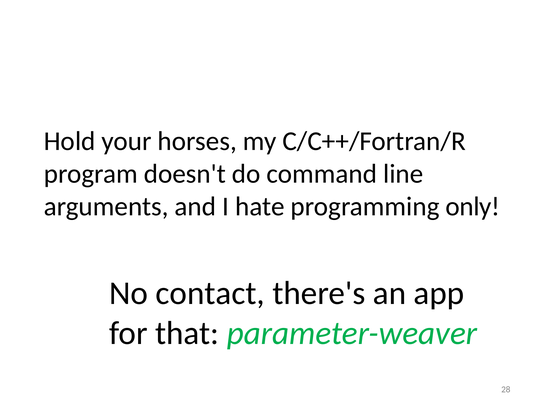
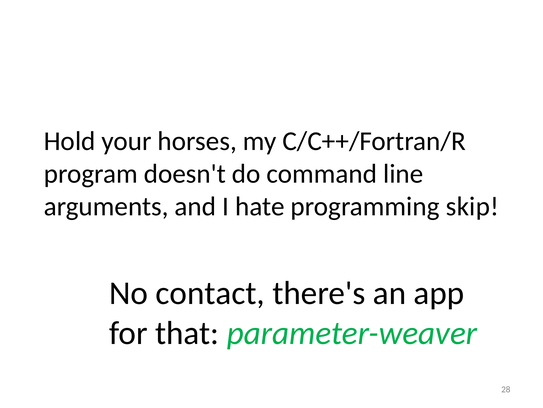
only: only -> skip (472, 206)
